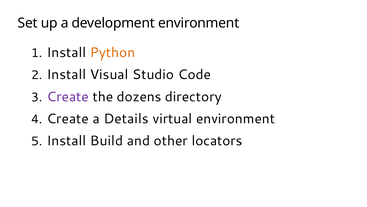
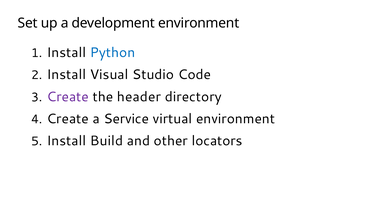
Python colour: orange -> blue (112, 52)
dozens: dozens -> header (139, 96)
Details: Details -> Service (126, 118)
